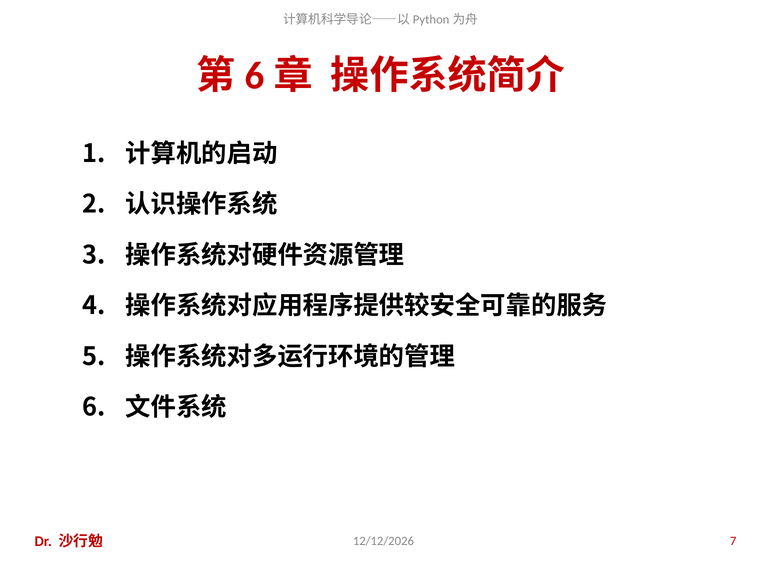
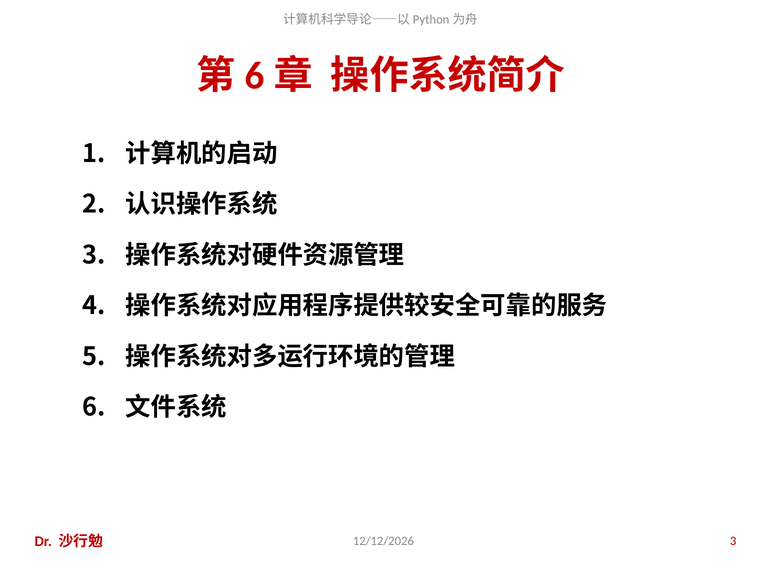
7: 7 -> 3 (733, 541)
